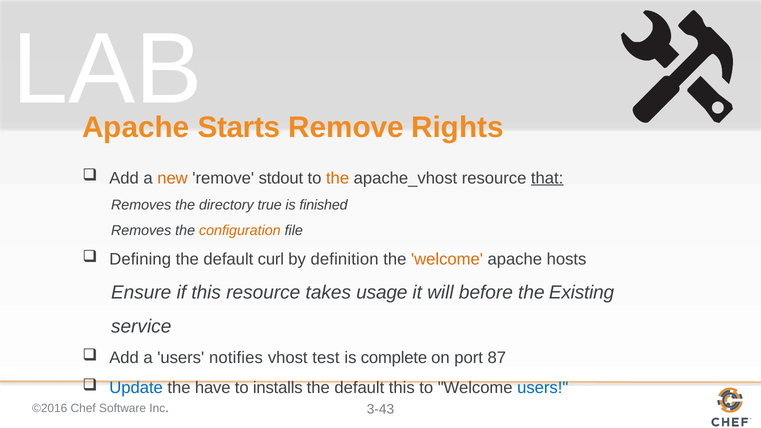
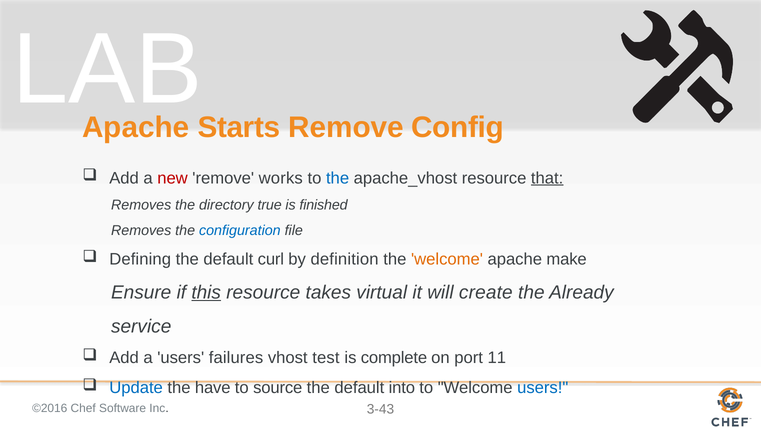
Rights: Rights -> Config (458, 128)
new colour: orange -> red (173, 178)
stdout: stdout -> works (281, 178)
the colour: orange -> blue (338, 178)
configuration colour: orange -> blue (240, 231)
hosts: hosts -> make (567, 259)
this underline: none -> present (206, 292)
usage: usage -> virtual (382, 292)
before: before -> create (486, 292)
Existing: Existing -> Already (581, 292)
notifies: notifies -> failures (236, 358)
87: 87 -> 11 (497, 358)
installs: installs -> source (278, 388)
default this: this -> into (402, 388)
